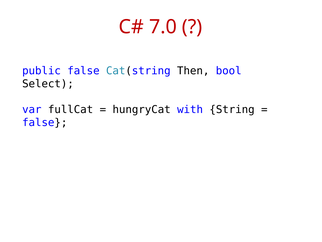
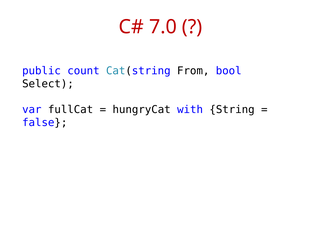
public false: false -> count (83, 71)
Then: Then -> From (193, 71)
